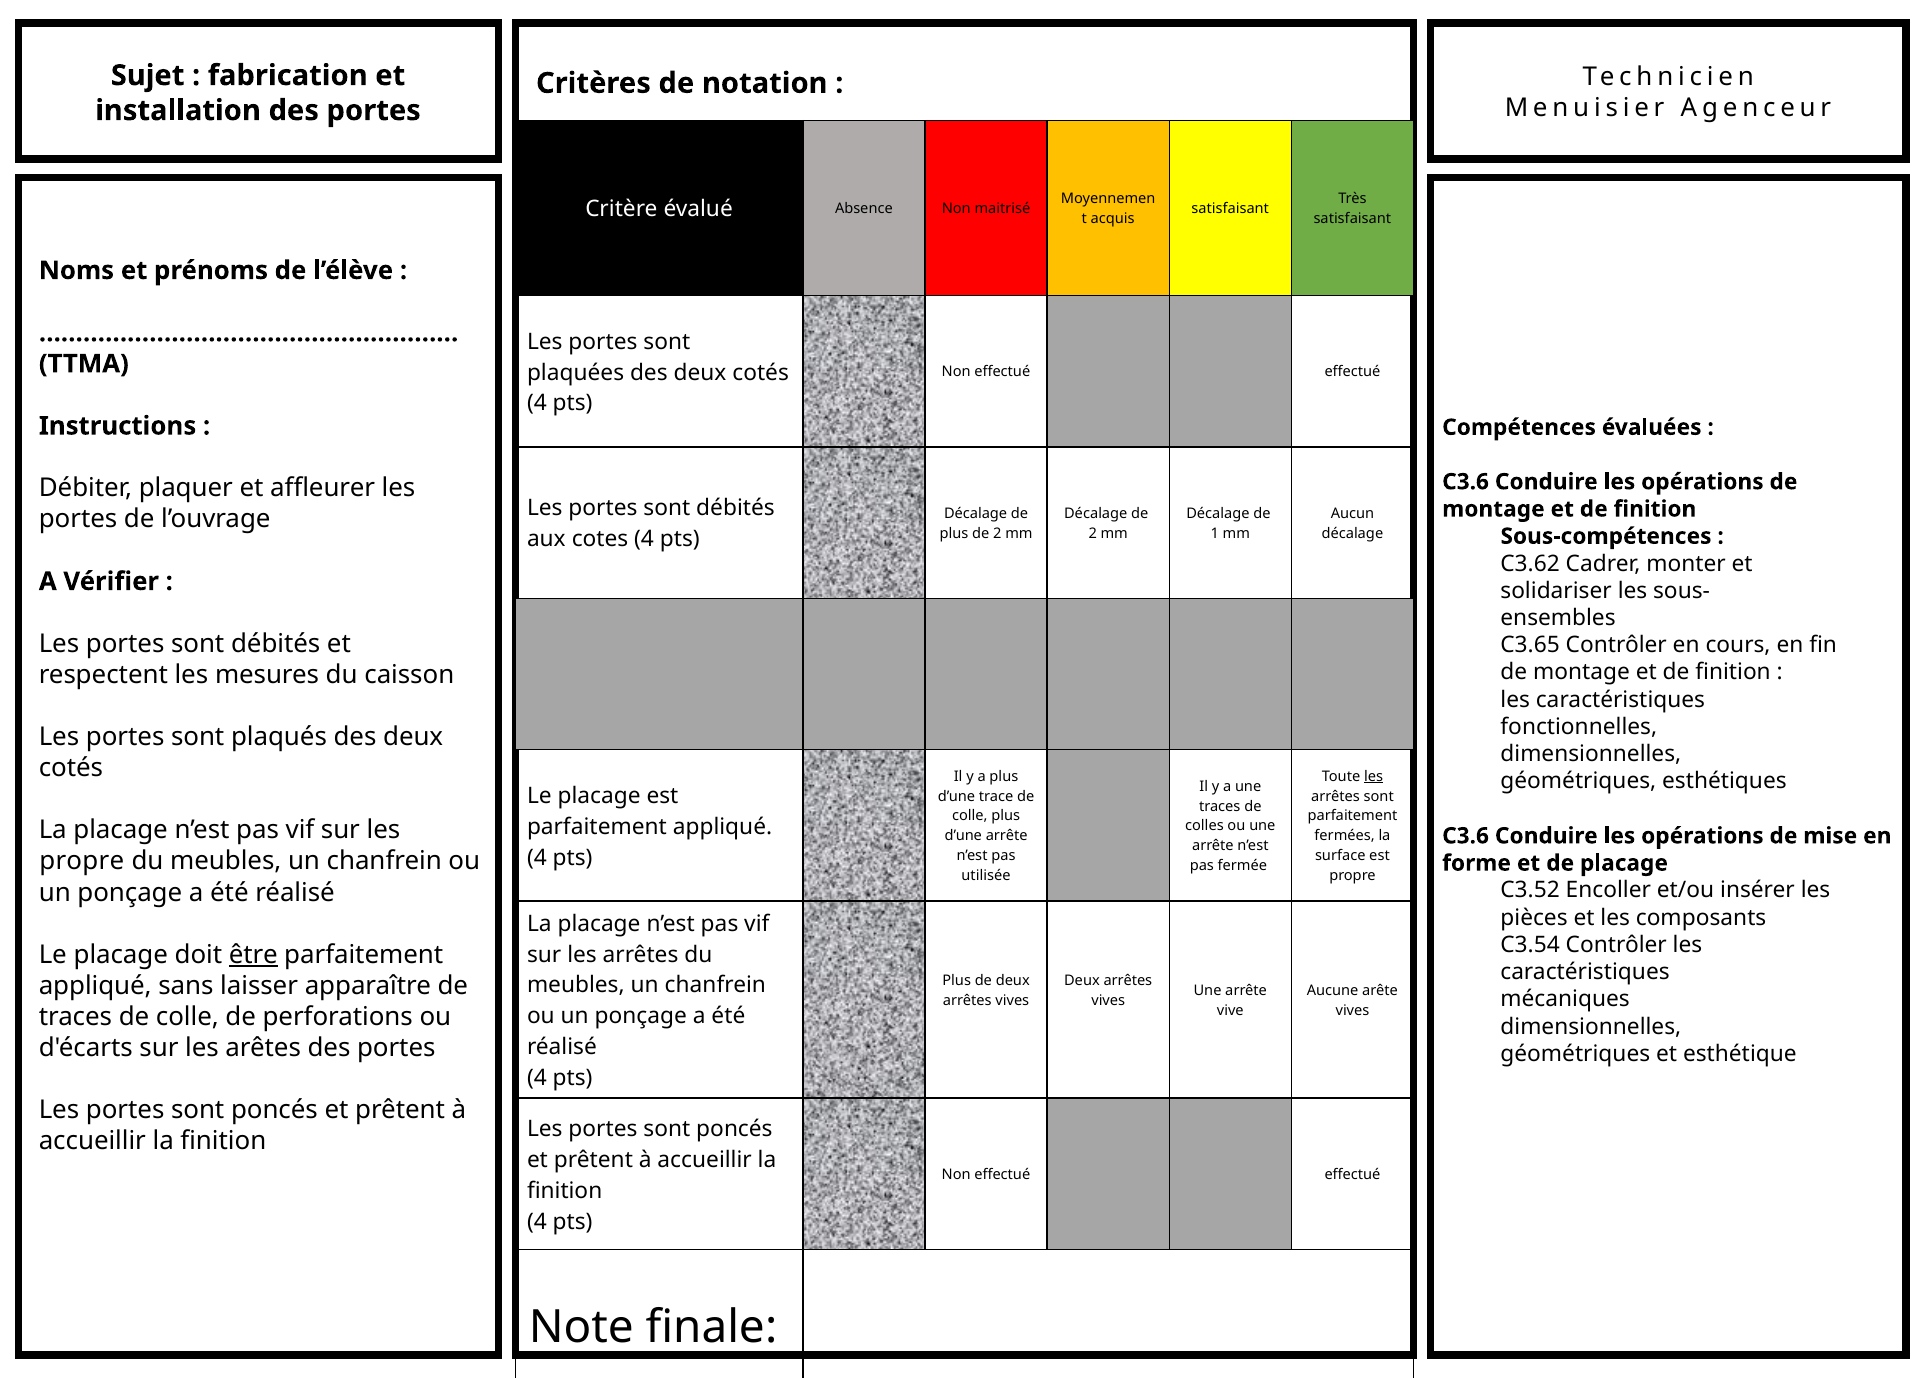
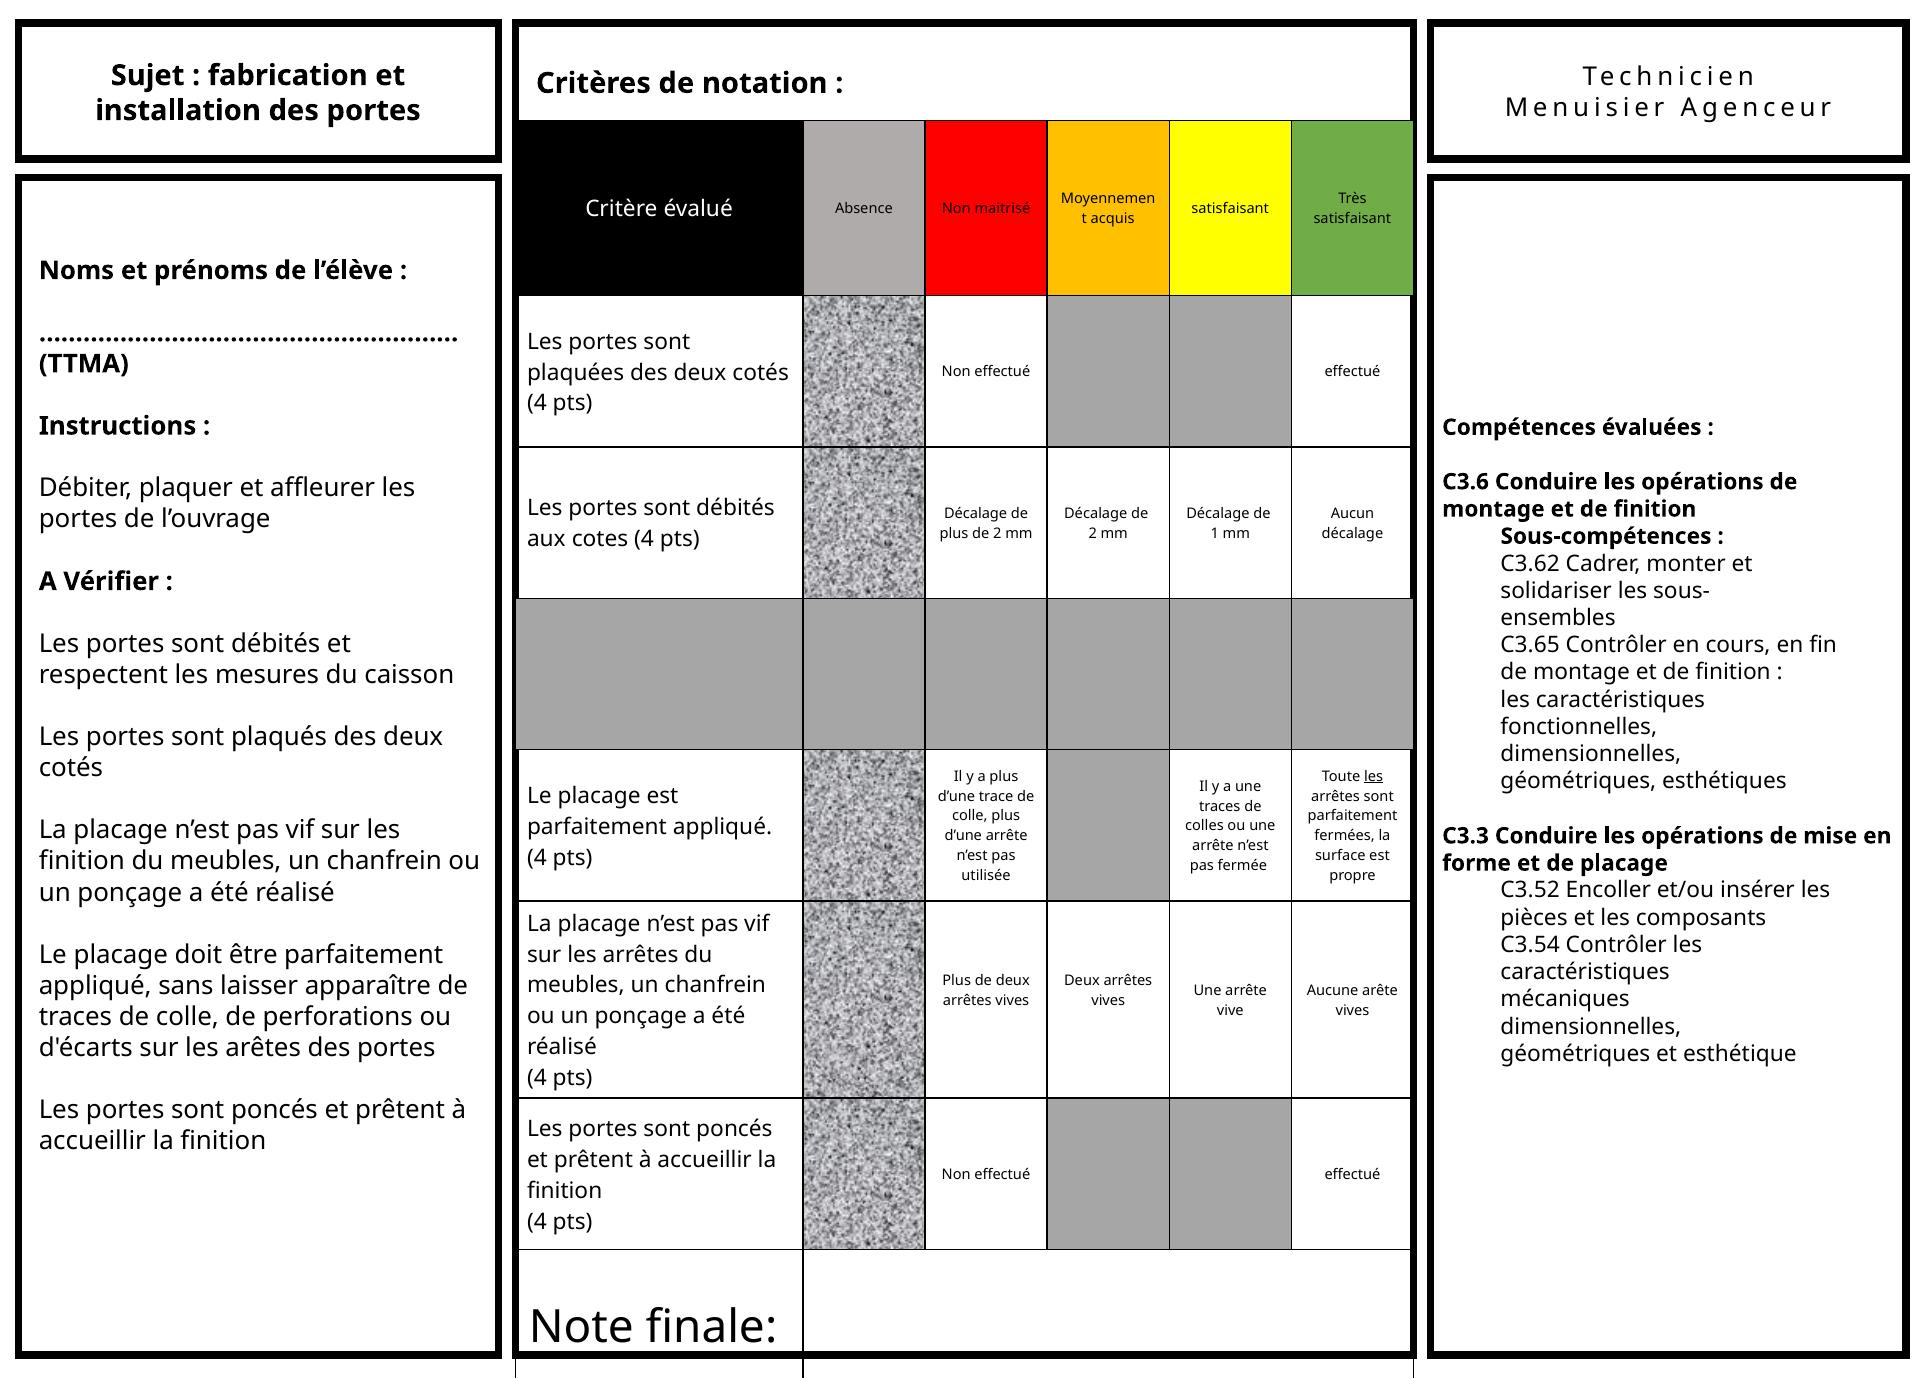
C3.6: C3.6 -> C3.3 (1466, 836)
propre: propre -> finition (82, 861)
être underline: present -> none (253, 955)
